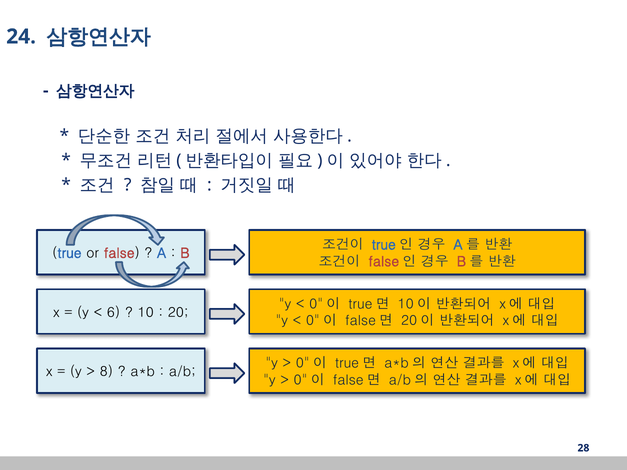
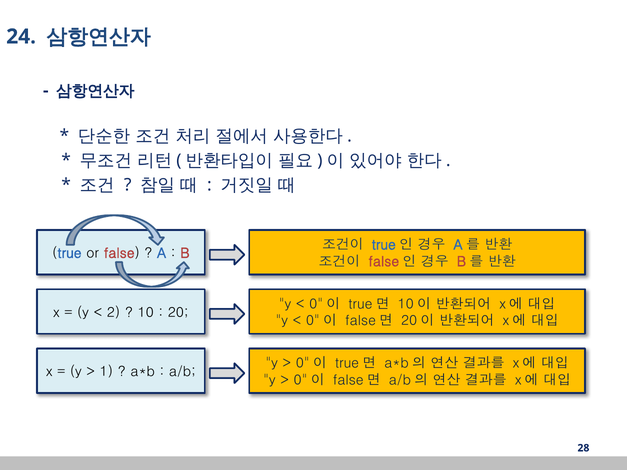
6: 6 -> 2 (114, 313)
8: 8 -> 1 (106, 372)
